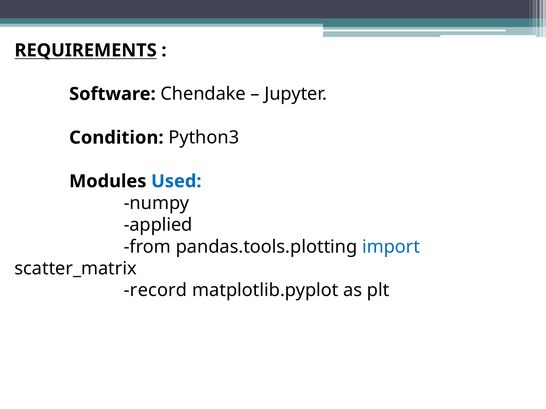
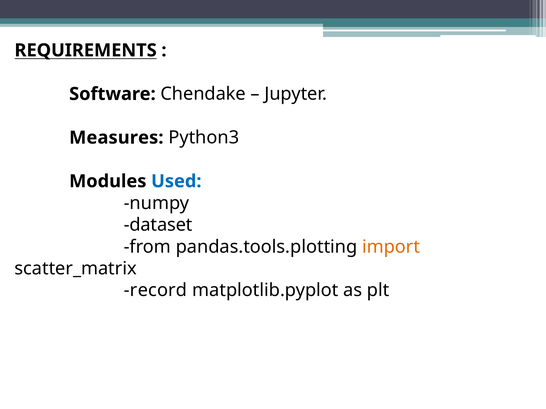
Condition: Condition -> Measures (116, 138)
applied: applied -> dataset (158, 225)
import colour: blue -> orange (391, 247)
